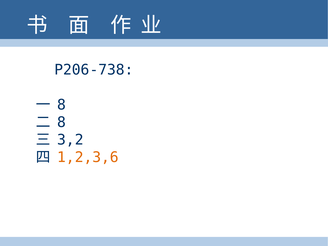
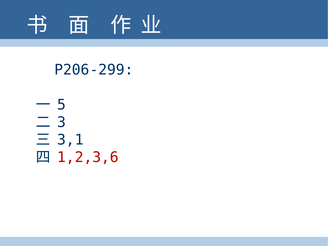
P206-738: P206-738 -> P206-299 (94, 70)
8: 8 -> 5 (62, 105)
8: 8 -> 3 (62, 122)
3,2: 3,2 -> 3,1 (70, 140)
1,2,3,6 colour: orange -> red (88, 157)
